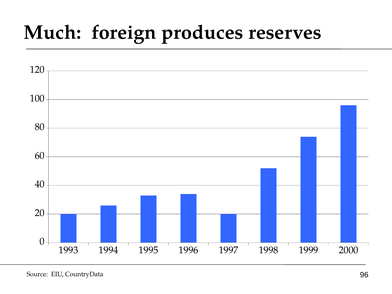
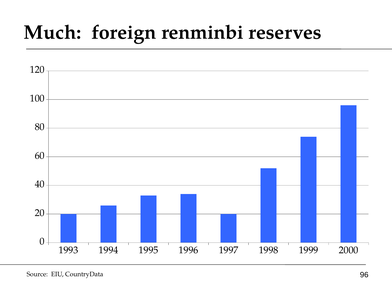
produces: produces -> renminbi (203, 32)
